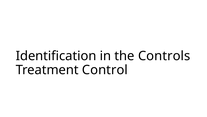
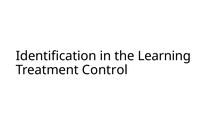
Controls: Controls -> Learning (164, 56)
